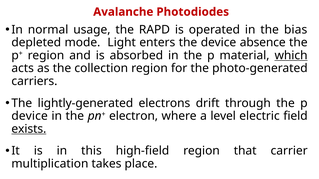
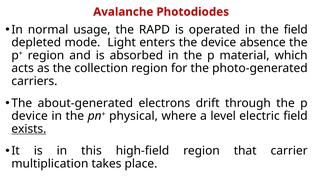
the bias: bias -> field (296, 30)
which underline: present -> none (291, 55)
lightly-generated: lightly-generated -> about-generated (85, 103)
electron: electron -> physical (134, 116)
